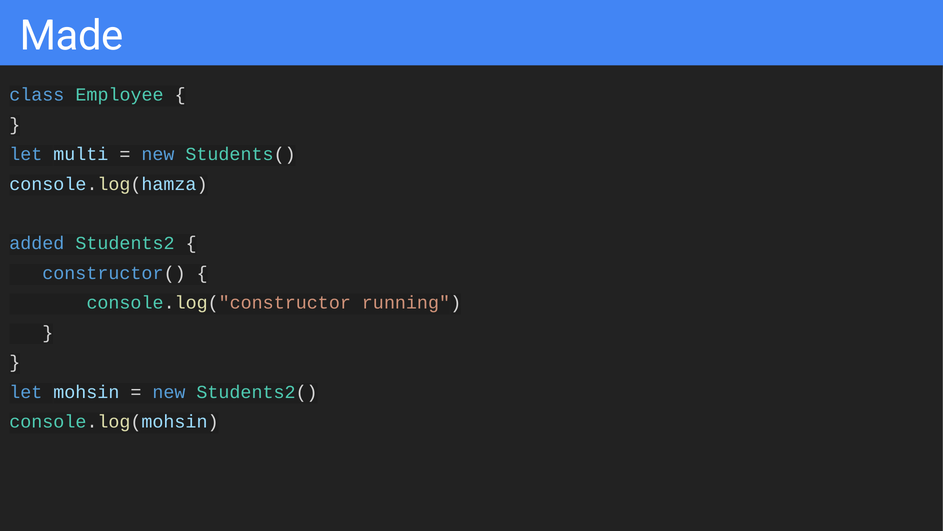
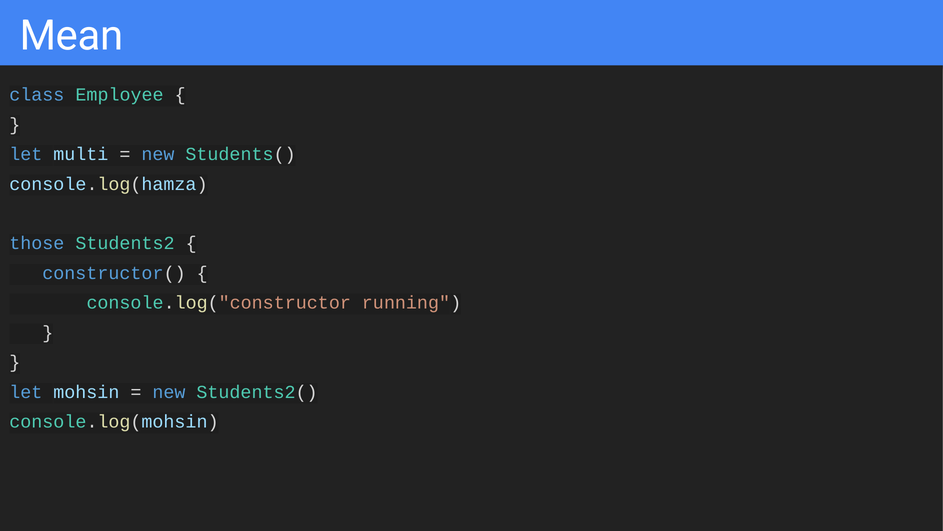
Made: Made -> Mean (71, 36)
added: added -> those (37, 243)
